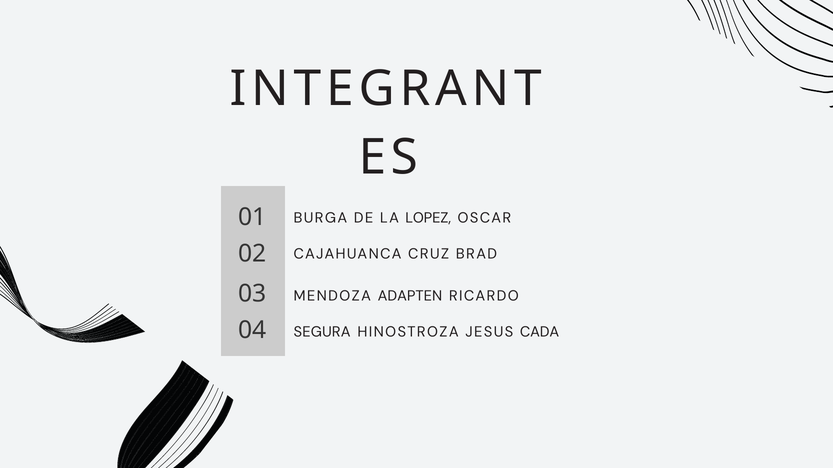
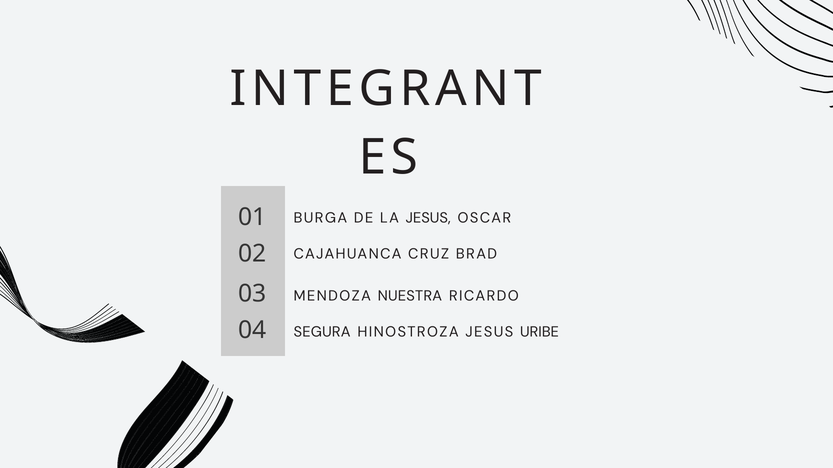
LA LOPEZ: LOPEZ -> JESUS (428, 218)
ADAPTEN: ADAPTEN -> NUESTRA (410, 296)
CADA: CADA -> URIBE (539, 333)
